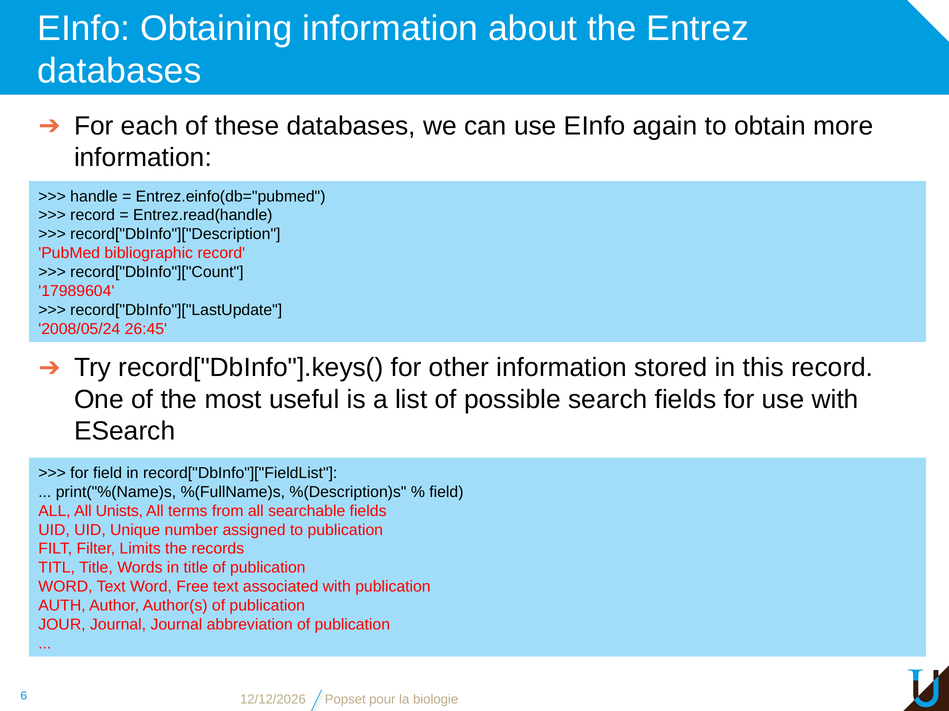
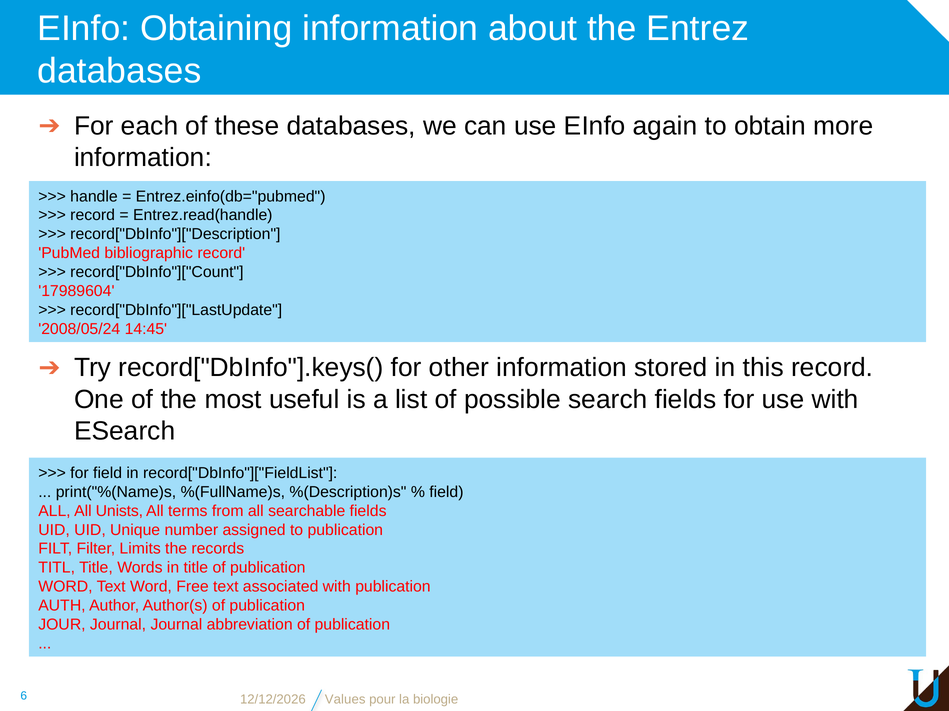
26:45: 26:45 -> 14:45 (146, 329)
Popset: Popset -> Values (345, 700)
